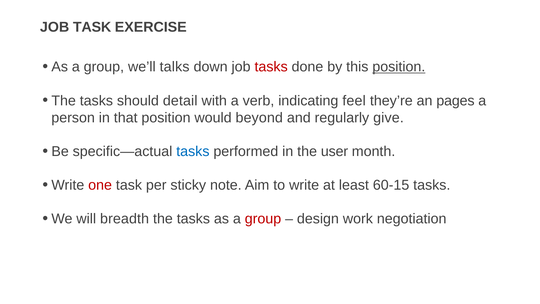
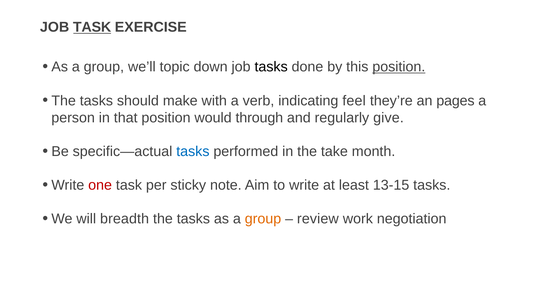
TASK underline: none -> present (92, 27)
talks: talks -> topic (175, 67)
tasks colour: red -> black (271, 67)
detail: detail -> make (180, 101)
beyond: beyond -> through (259, 118)
user: user -> take (334, 151)
60-15: 60-15 -> 13-15 (391, 185)
group colour: red -> orange (263, 219)
design: design -> review (318, 219)
